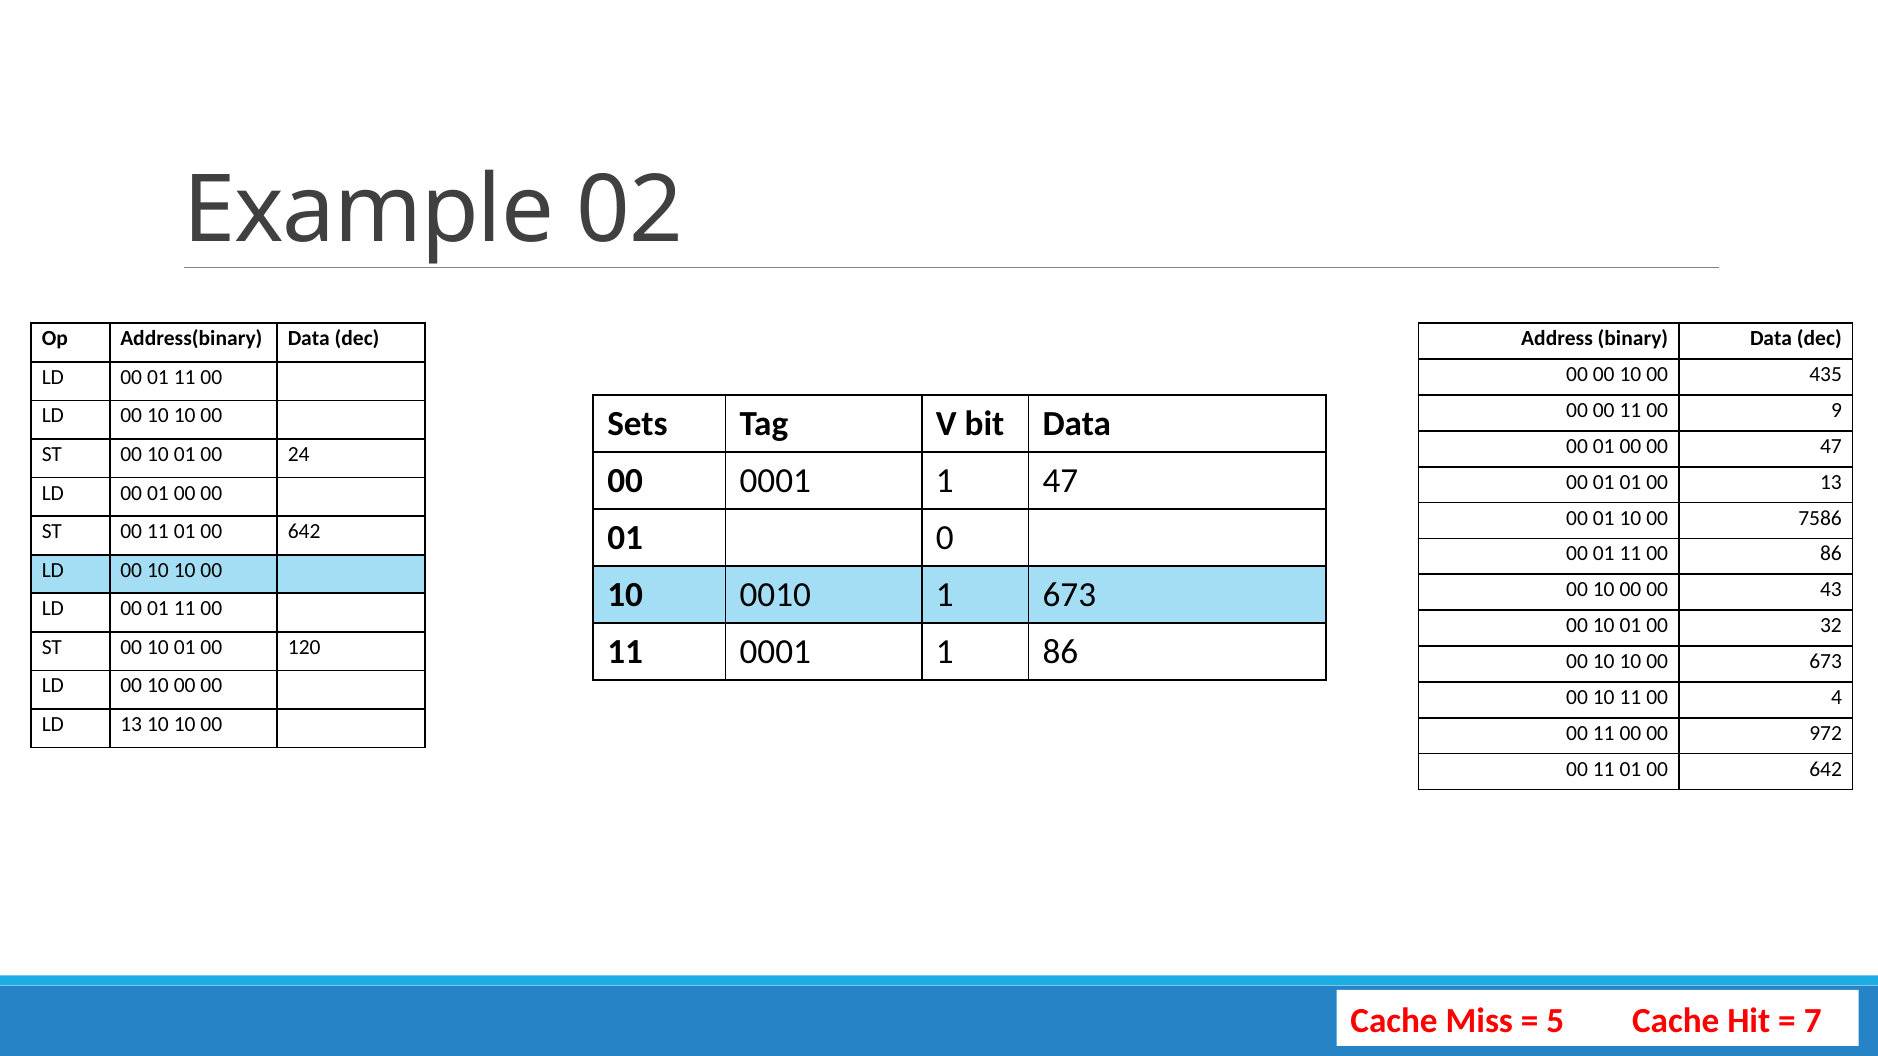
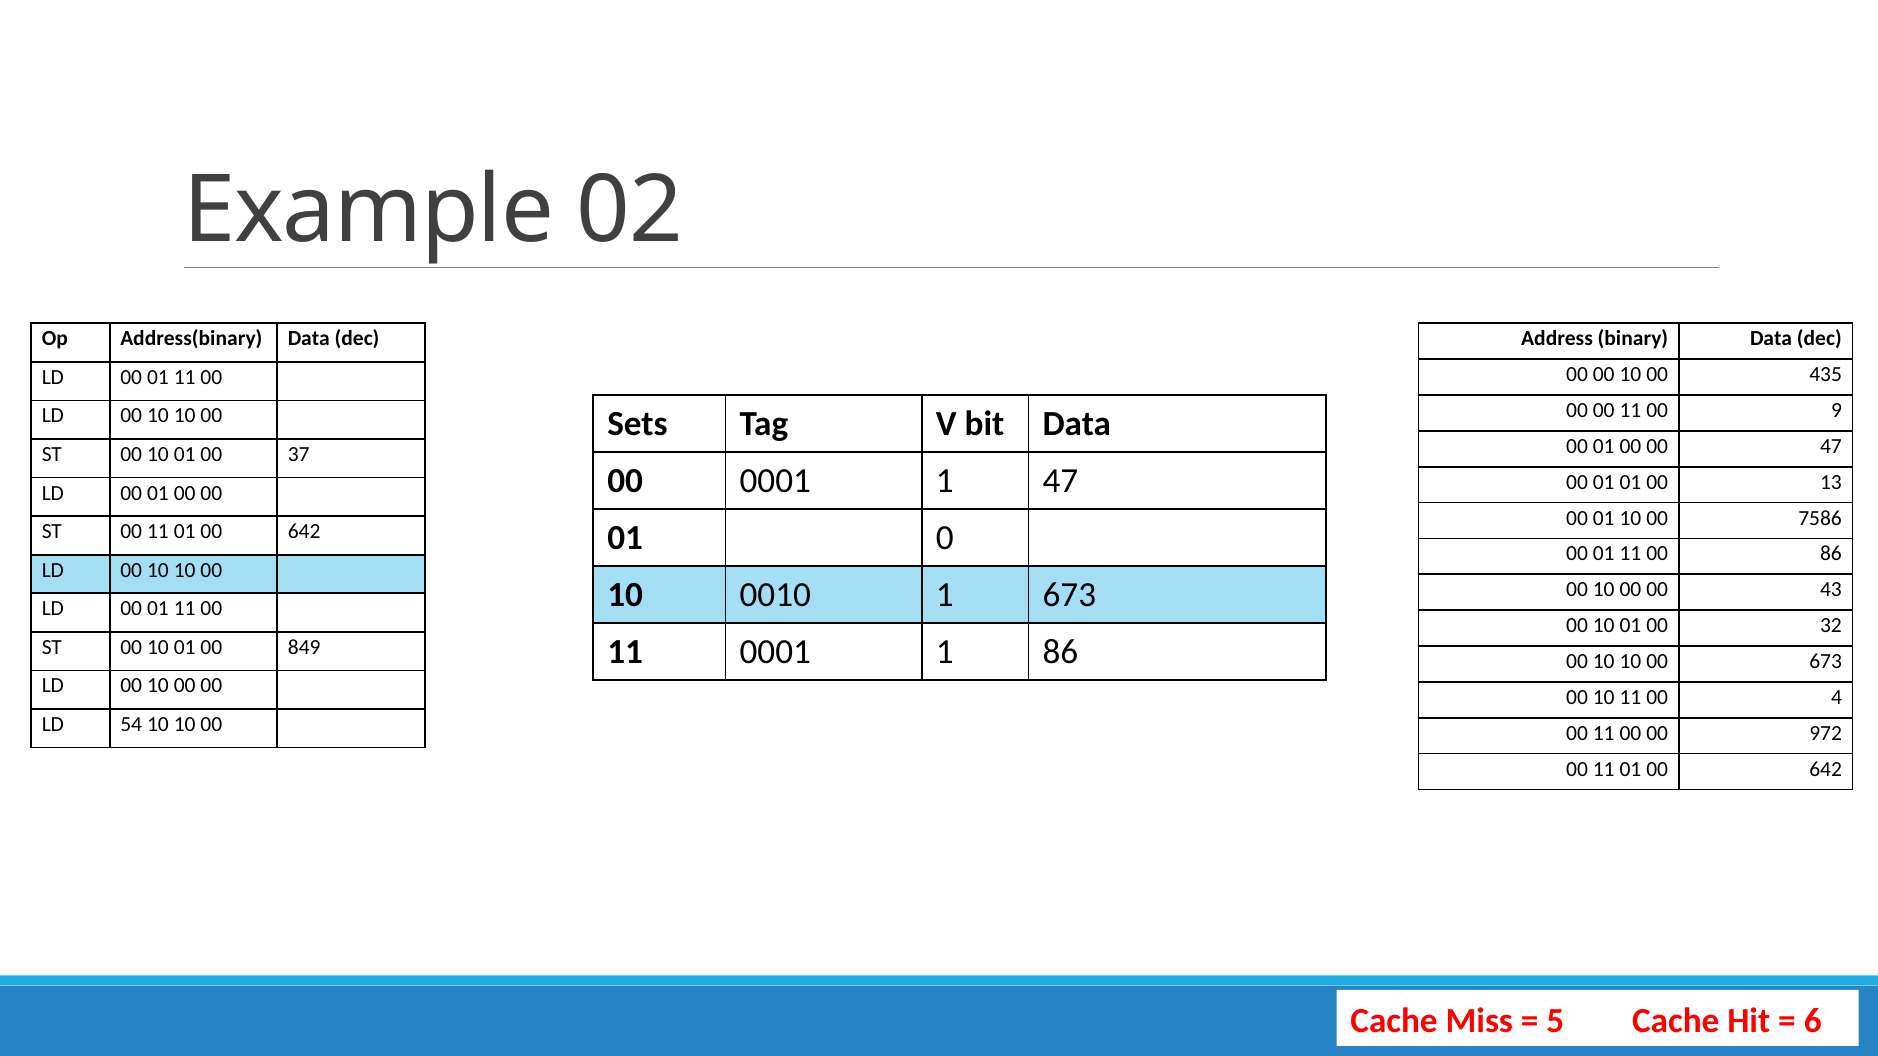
24: 24 -> 37 (299, 455)
120: 120 -> 849 (304, 648)
LD 13: 13 -> 54 (131, 725)
7: 7 -> 6 (1813, 1021)
